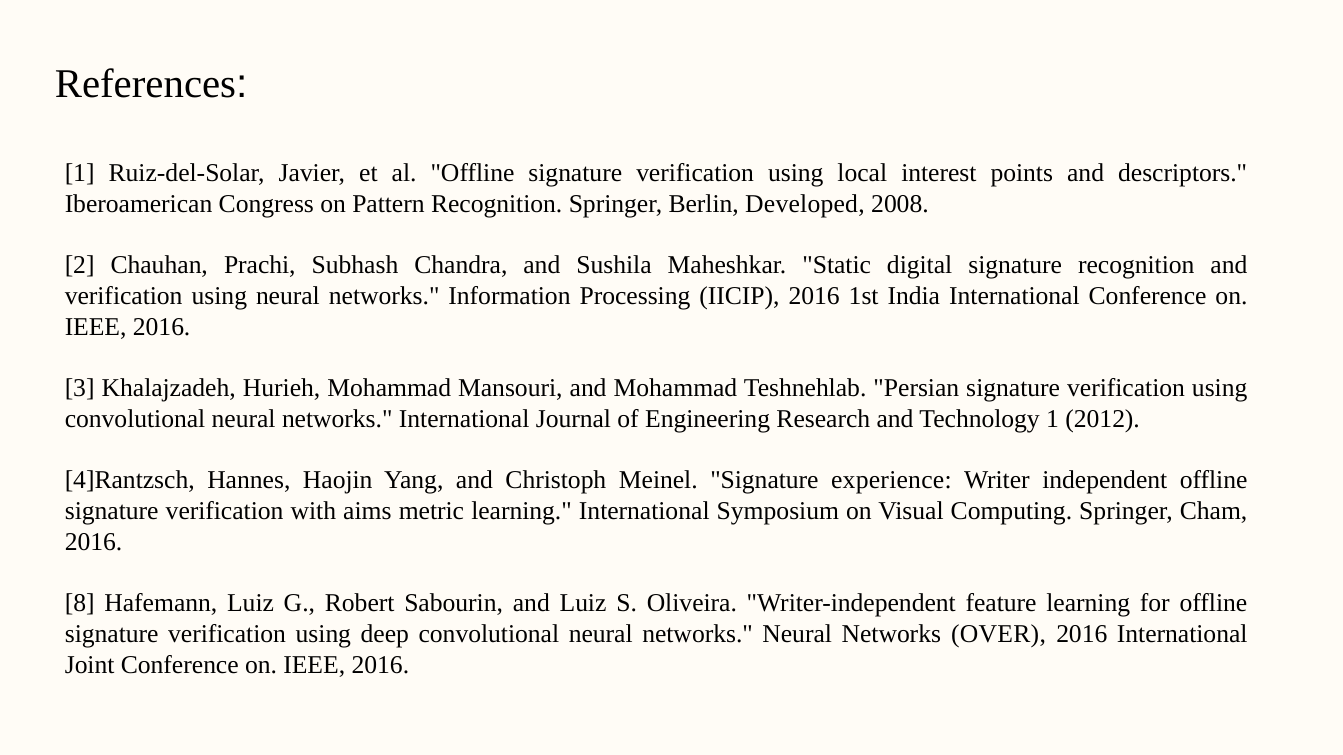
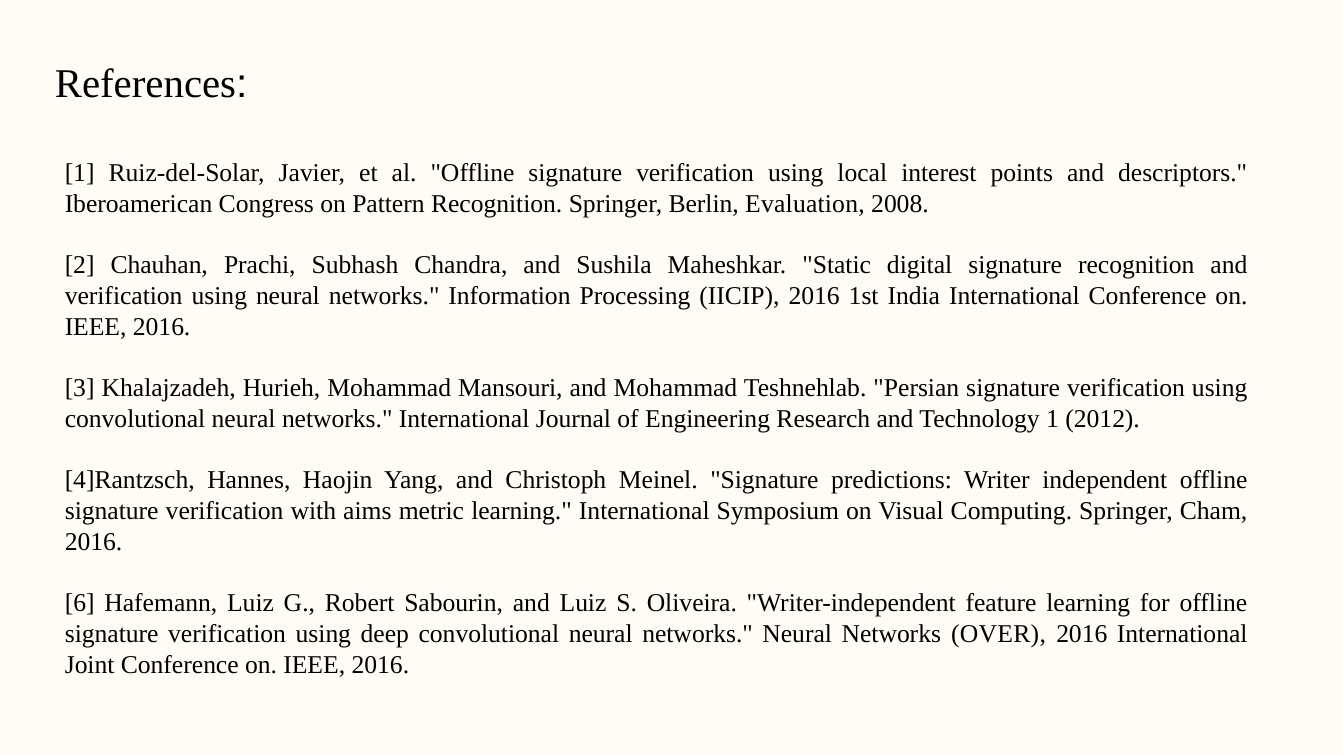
Developed: Developed -> Evaluation (805, 204)
experience: experience -> predictions (891, 481)
8: 8 -> 6 (80, 604)
